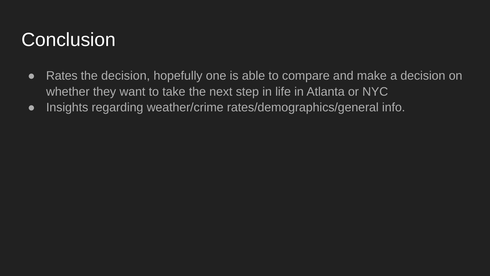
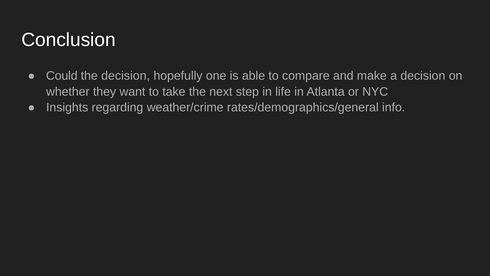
Rates: Rates -> Could (62, 76)
